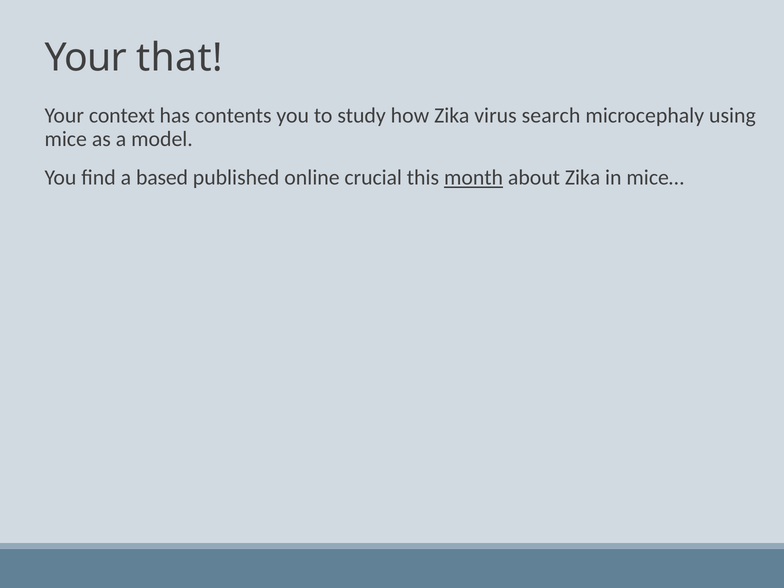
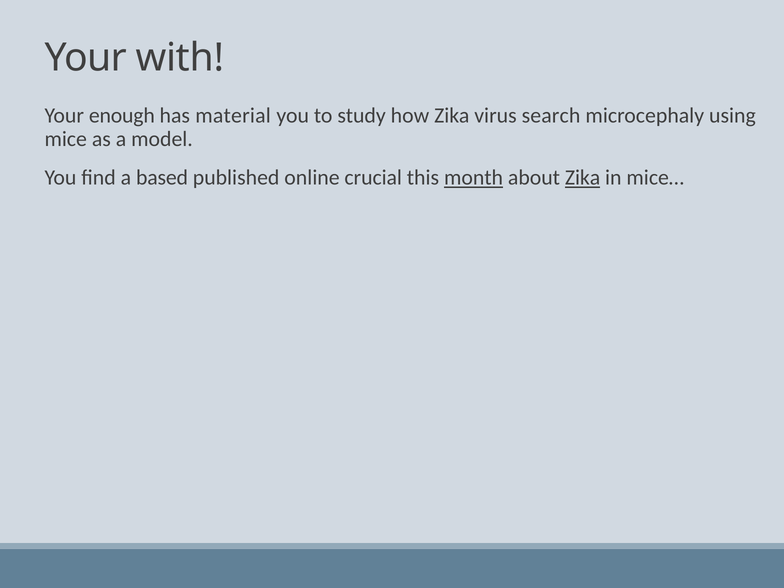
that: that -> with (180, 58)
context: context -> enough (122, 115)
contents: contents -> material (233, 115)
Zika underline: none -> present (583, 178)
